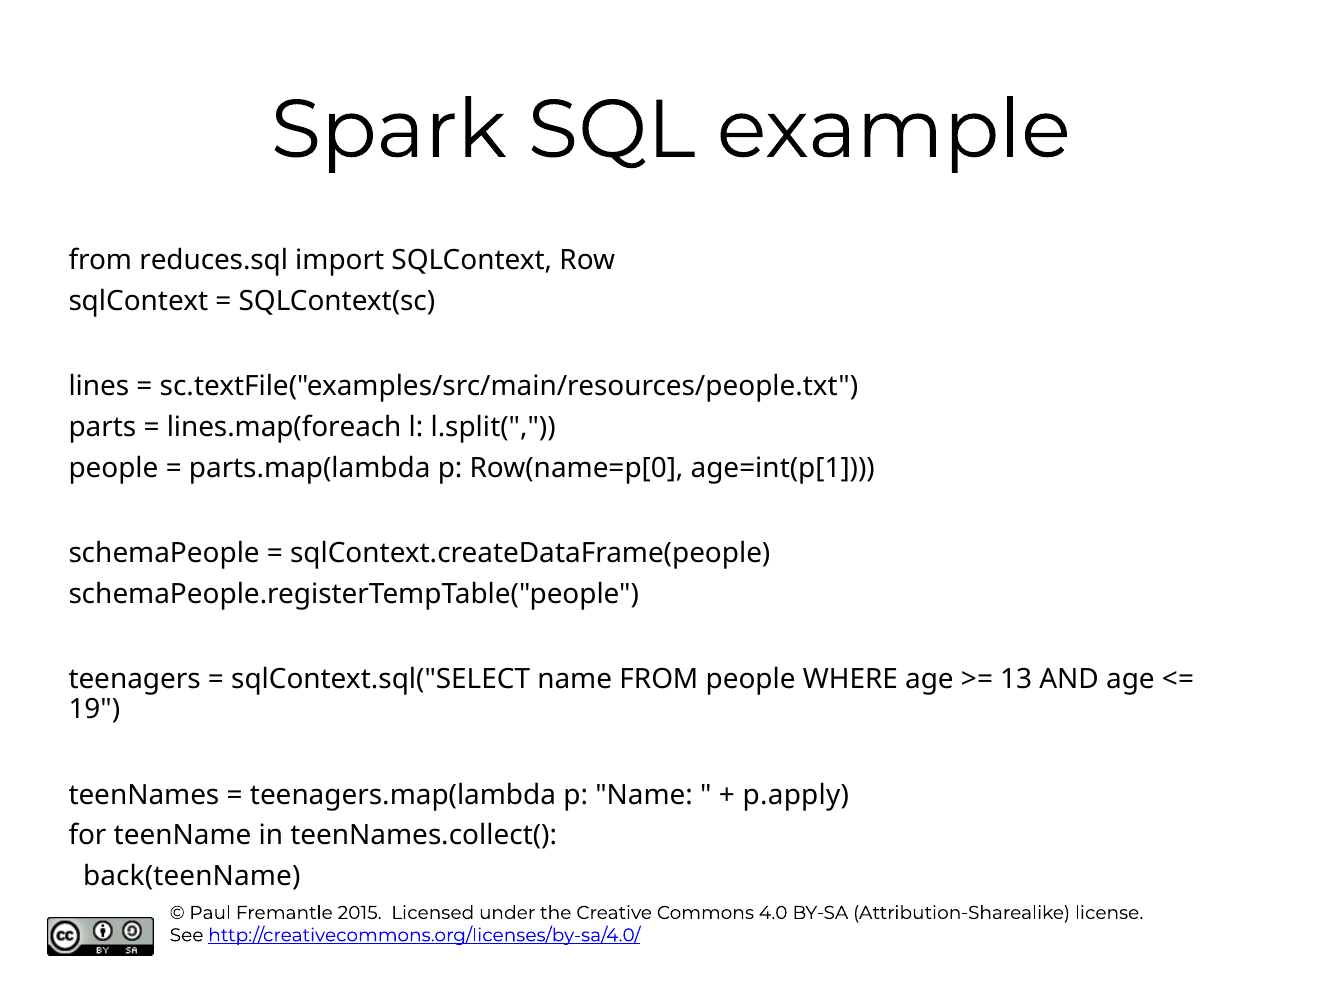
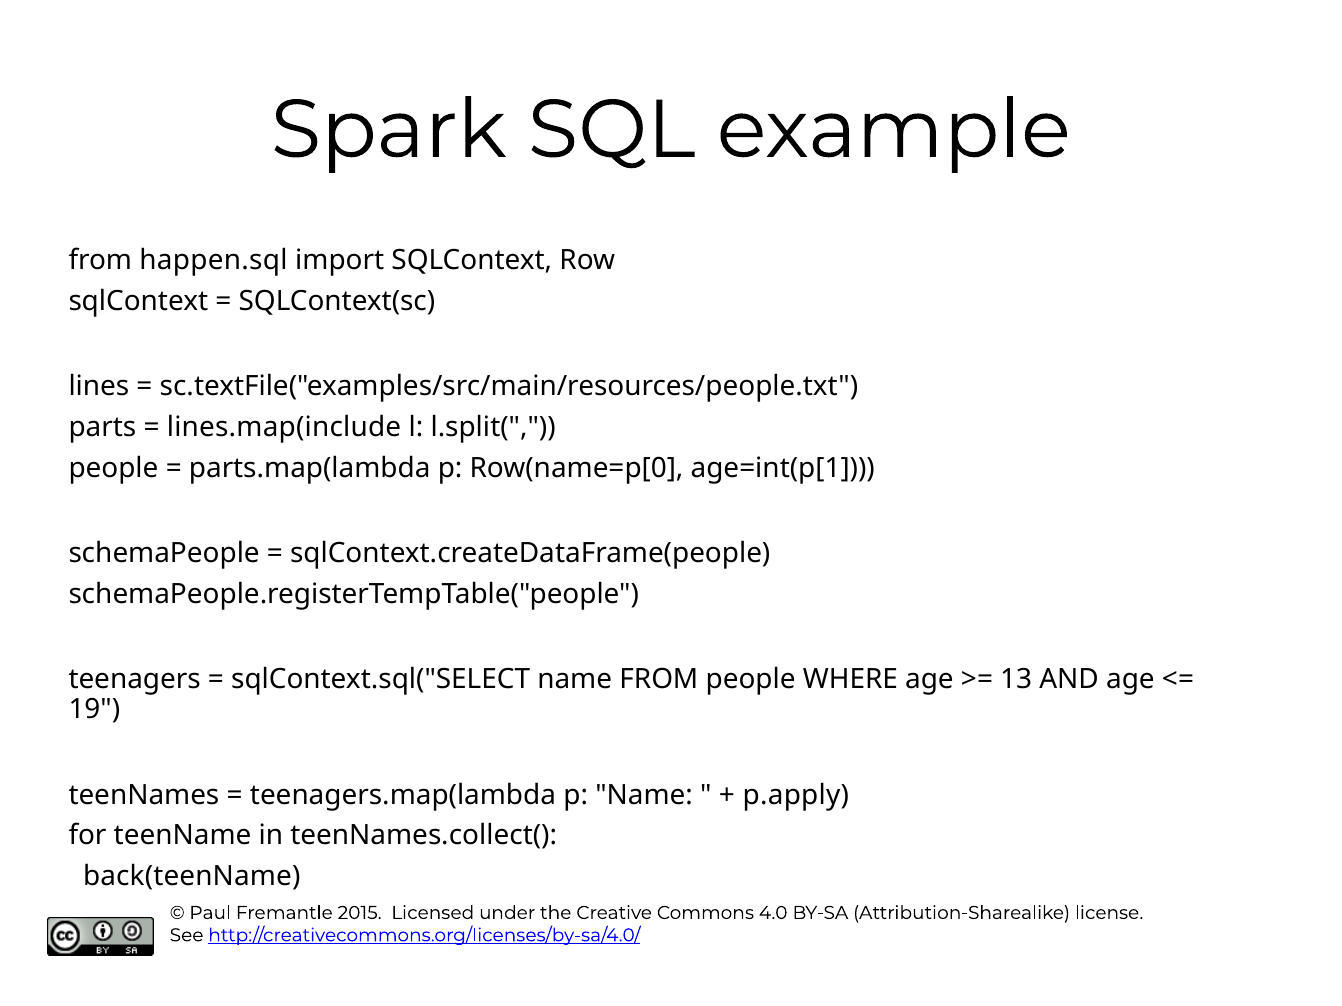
reduces.sql: reduces.sql -> happen.sql (214, 260)
lines.map(foreach: lines.map(foreach -> lines.map(include (284, 427)
